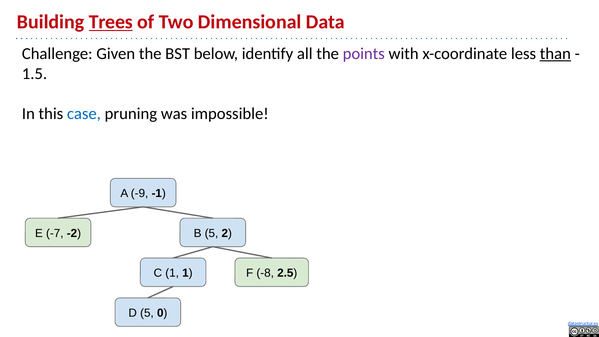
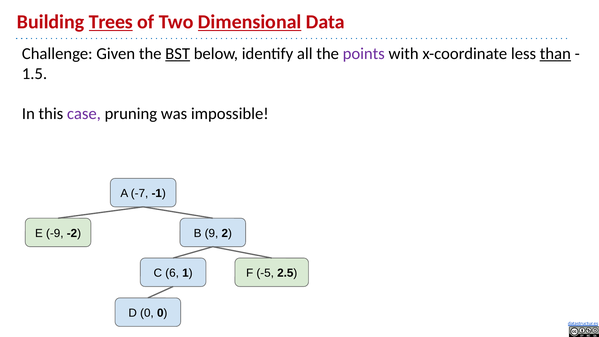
Dimensional underline: none -> present (250, 22)
BST underline: none -> present (178, 54)
case colour: blue -> purple (84, 114)
-9: -9 -> -7 (140, 193)
-7: -7 -> -9 (55, 233)
B 5: 5 -> 9 (211, 233)
C 1: 1 -> 6 (172, 273)
-8: -8 -> -5 (265, 273)
D 5: 5 -> 0 (147, 313)
